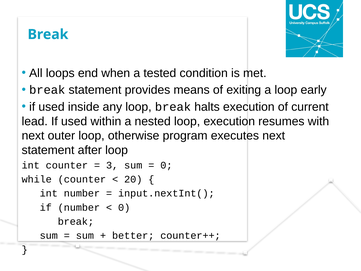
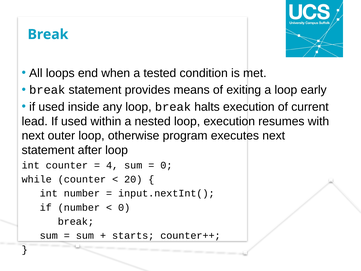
3: 3 -> 4 (112, 165)
better: better -> starts (133, 235)
